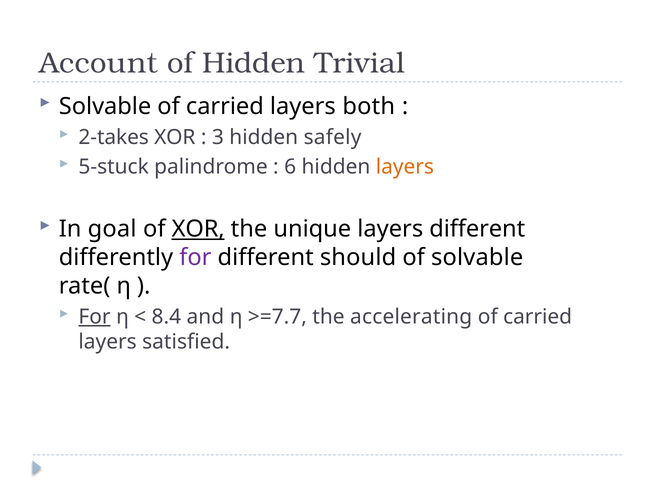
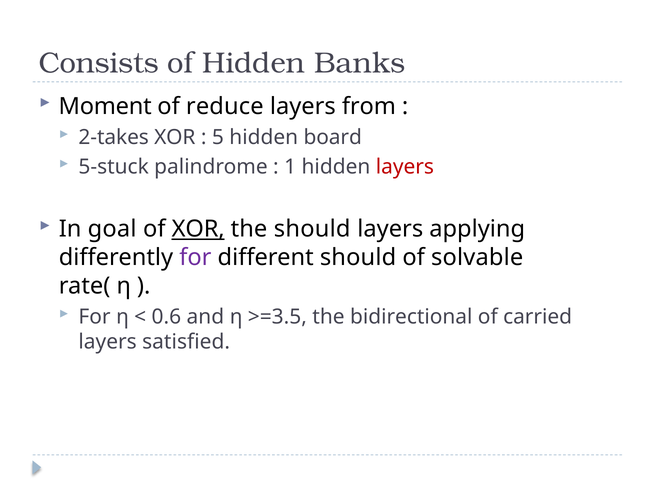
Account: Account -> Consists (99, 63)
Trivial: Trivial -> Banks (360, 63)
Solvable: Solvable -> Moment (105, 106)
carried: carried -> reduce (225, 106)
both: both -> from (369, 106)
3: 3 -> 5 (218, 137)
safely: safely -> board (333, 137)
6: 6 -> 1 (290, 167)
layers colour: orange -> red (405, 167)
the unique: unique -> should (312, 229)
layers different: different -> applying (477, 229)
For underline: present -> none (95, 317)
8.4: 8.4 -> 0.6 (166, 317)
>=7.7: >=7.7 -> >=3.5 (277, 317)
accelerating: accelerating -> bidirectional (411, 317)
